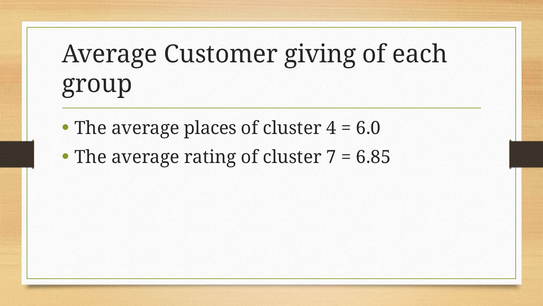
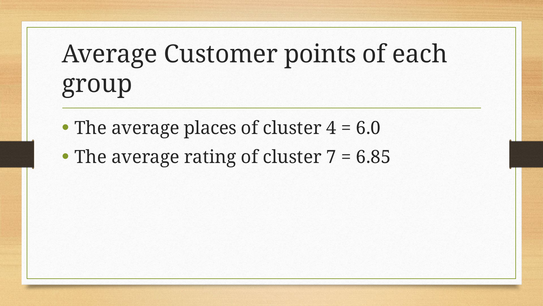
giving: giving -> points (320, 54)
